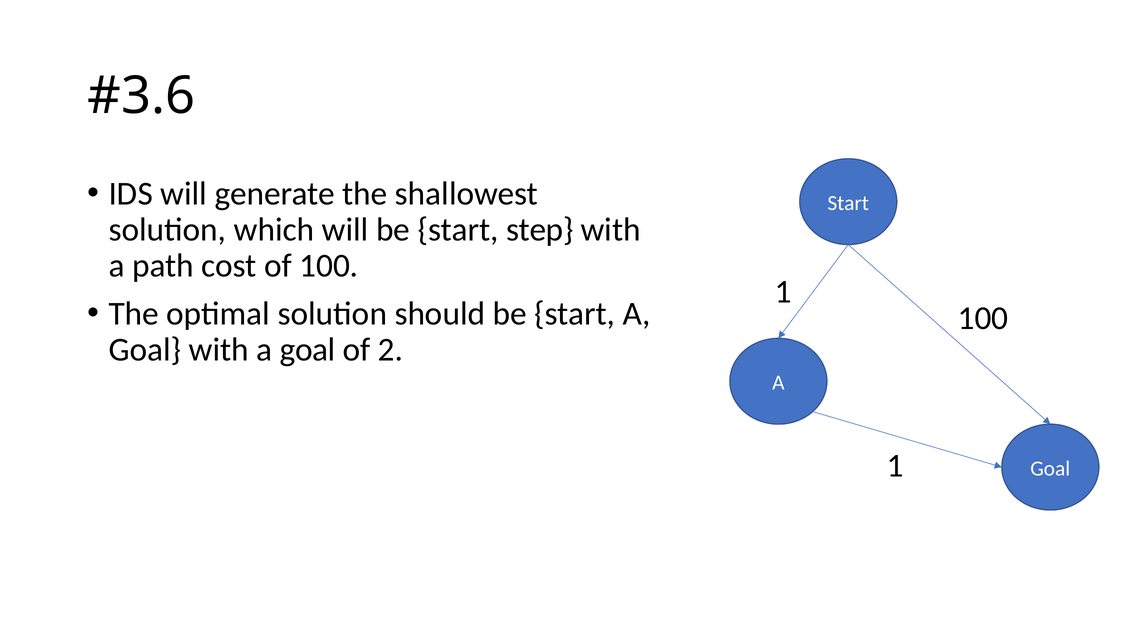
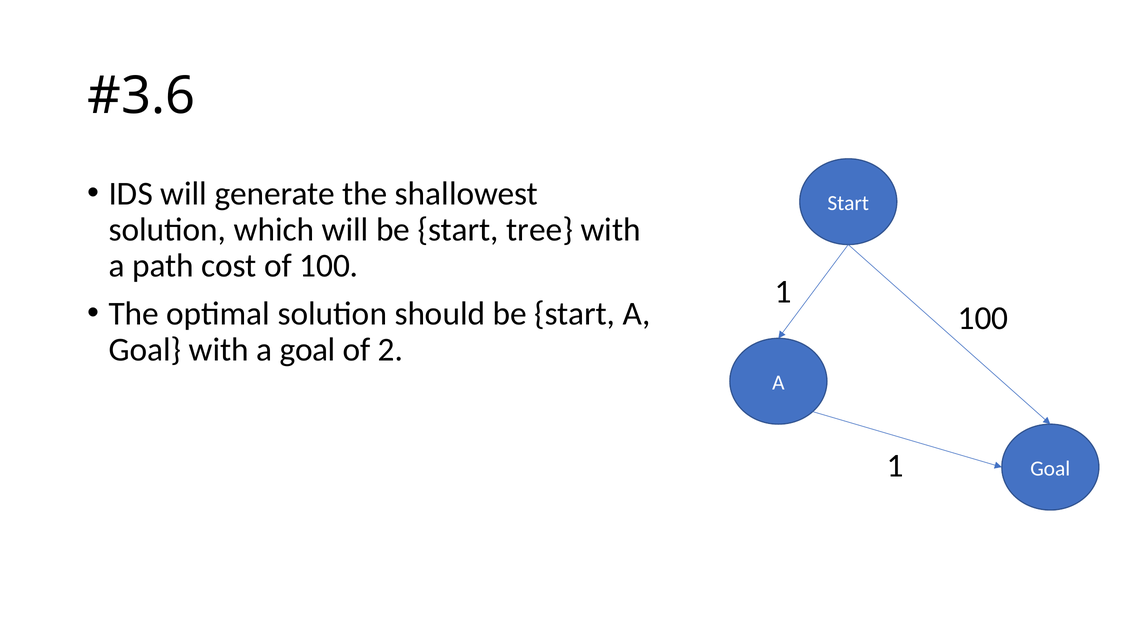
step: step -> tree (540, 229)
